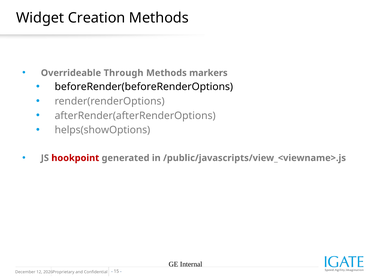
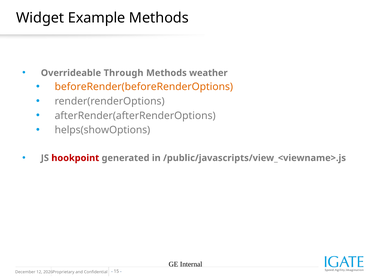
Creation: Creation -> Example (97, 18)
markers: markers -> weather (208, 73)
beforeRender(beforeRenderOptions colour: black -> orange (144, 87)
